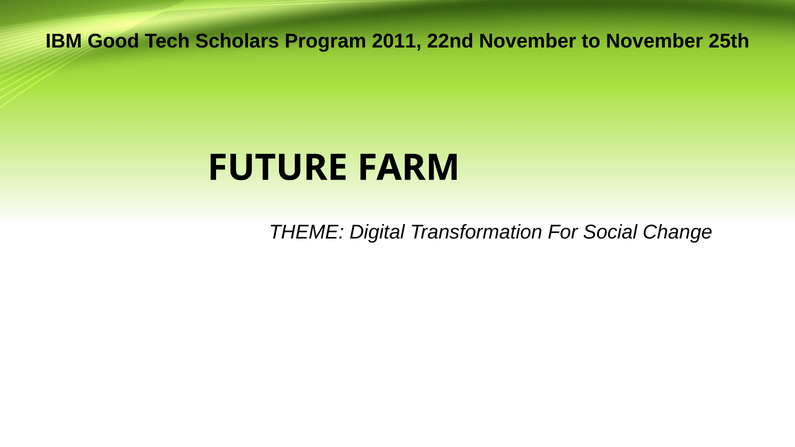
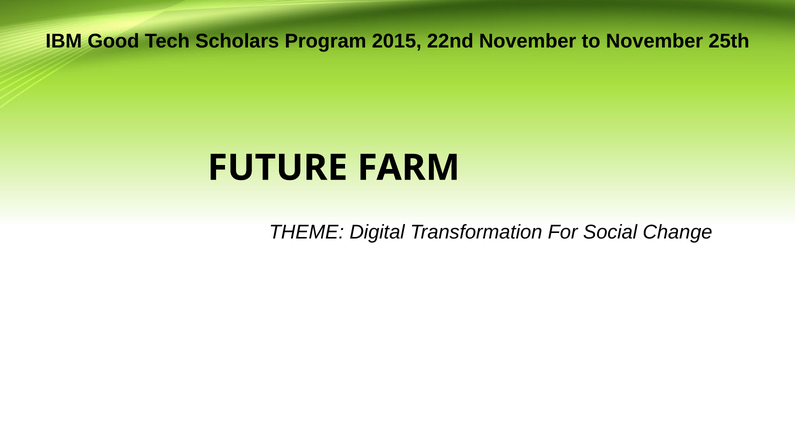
2011: 2011 -> 2015 (397, 41)
